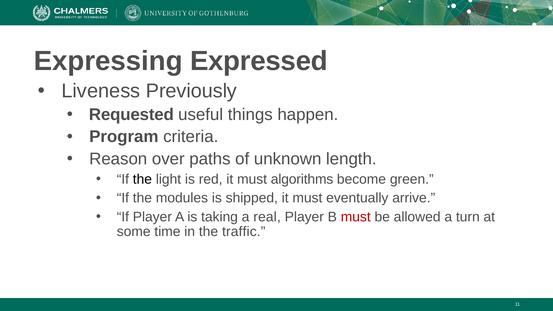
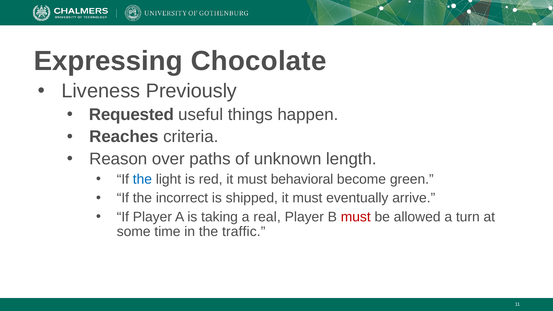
Expressed: Expressed -> Chocolate (259, 61)
Program: Program -> Reaches (124, 137)
the colour: black -> blue (142, 179)
algorithms: algorithms -> behavioral (302, 179)
modules: modules -> incorrect (182, 198)
